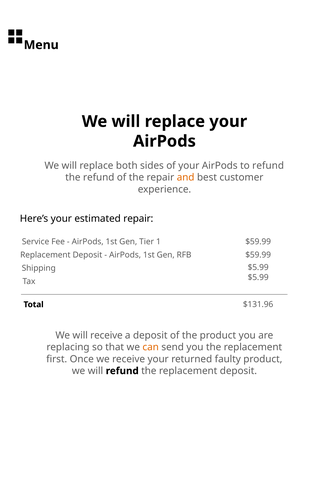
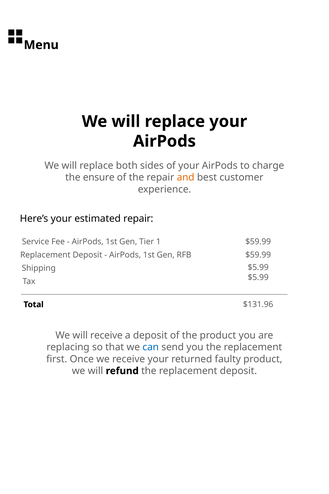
to refund: refund -> charge (268, 165)
the refund: refund -> ensure (99, 177)
can colour: orange -> blue (151, 347)
